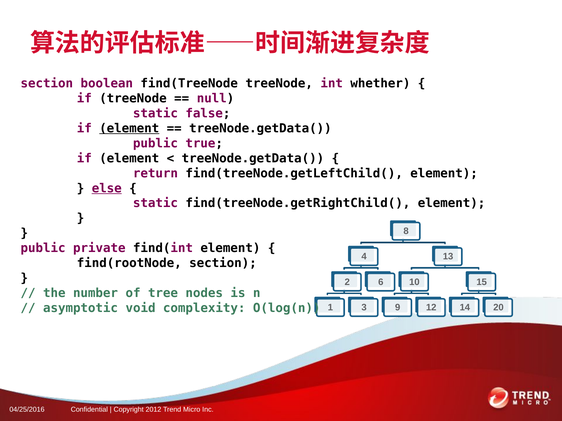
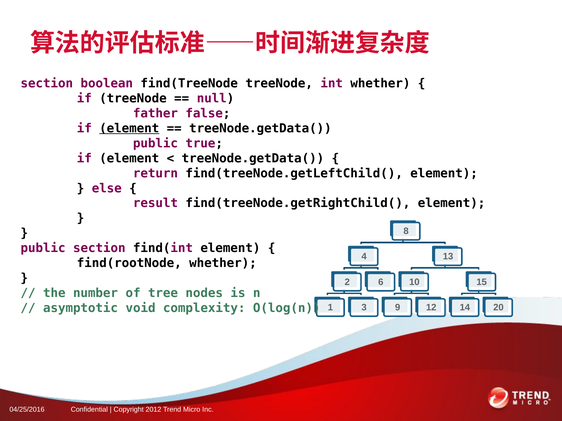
static: static -> father (155, 114)
else underline: present -> none (107, 188)
static: static -> result (155, 203)
public private: private -> section (99, 248)
find(rootNode section: section -> whether (223, 263)
